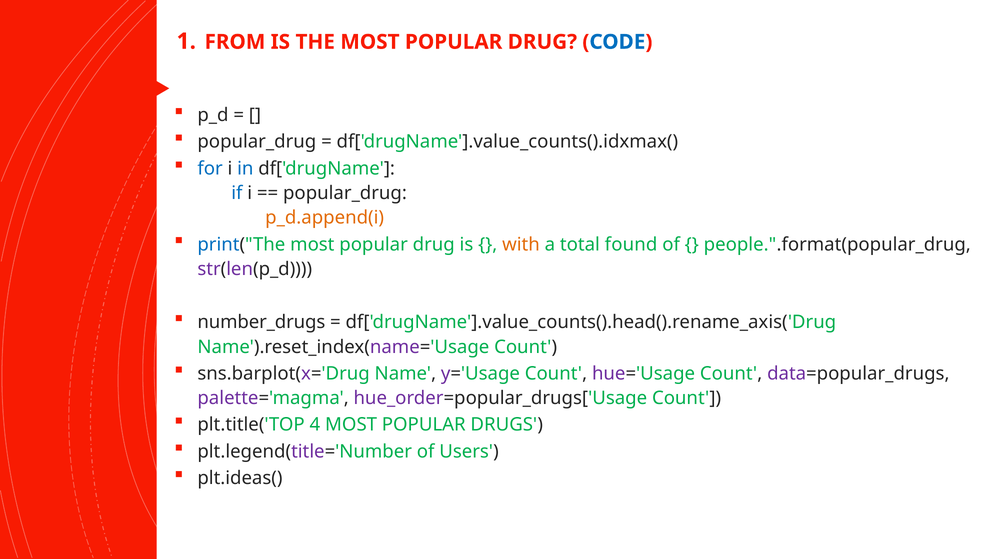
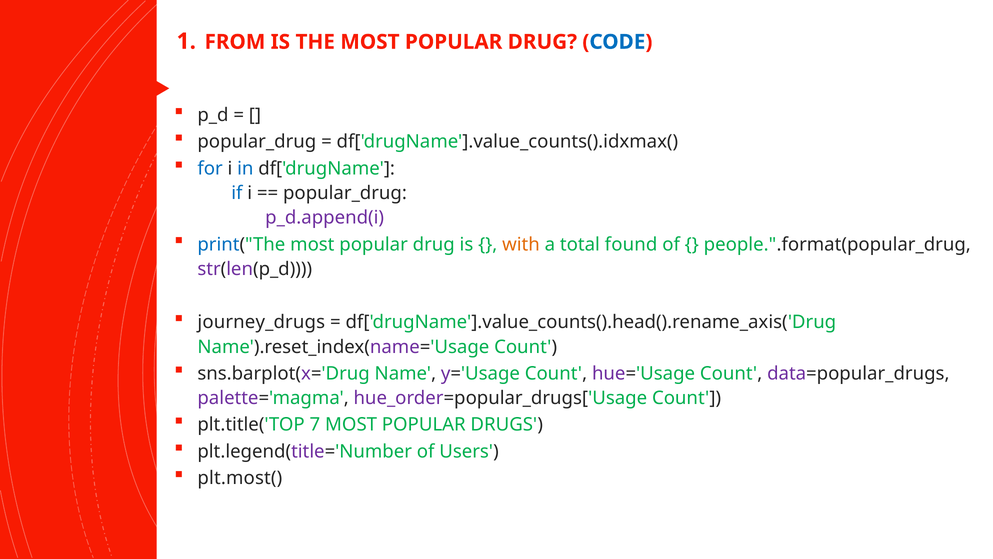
p_d.append(i colour: orange -> purple (325, 218)
number_drugs: number_drugs -> journey_drugs (261, 322)
4: 4 -> 7 (315, 424)
plt.ideas(: plt.ideas( -> plt.most( (240, 478)
